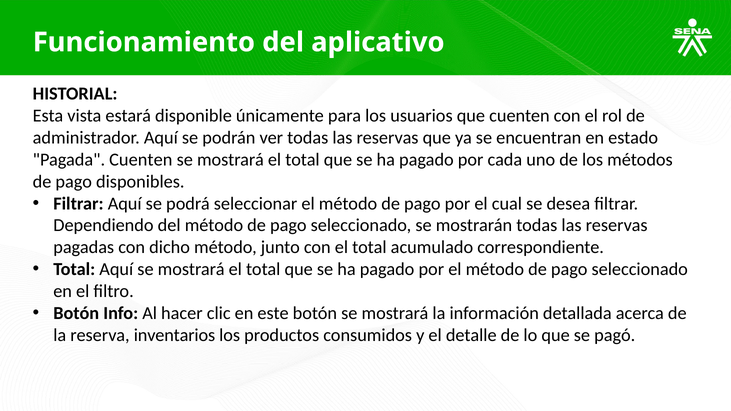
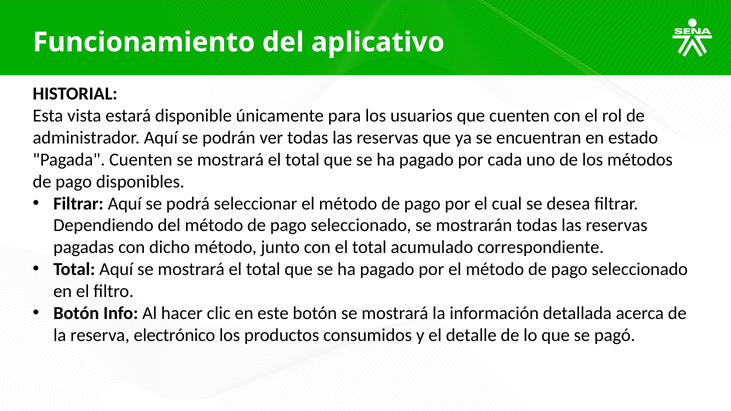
inventarios: inventarios -> electrónico (174, 335)
